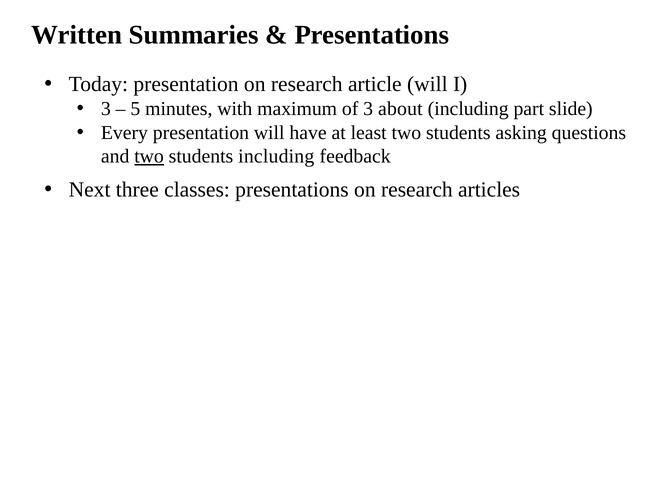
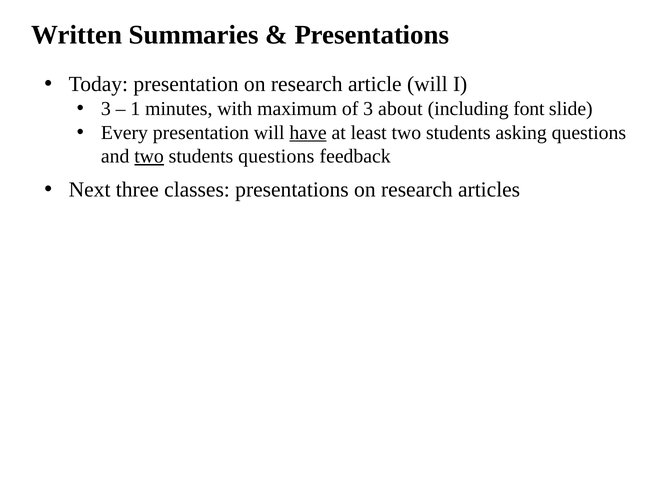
5: 5 -> 1 (135, 109)
part: part -> font (529, 109)
have underline: none -> present (308, 133)
students including: including -> questions (276, 156)
